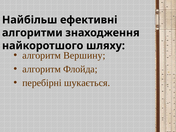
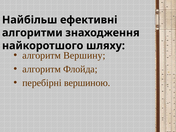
шукається: шукається -> вершиною (87, 83)
